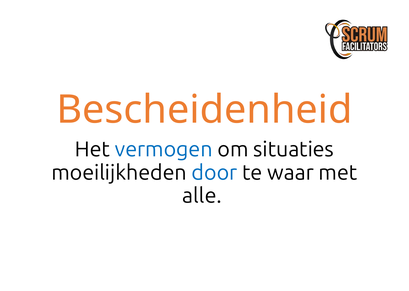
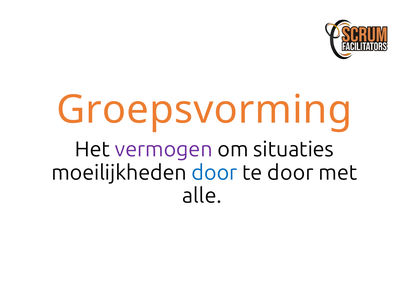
Bescheidenheid: Bescheidenheid -> Groepsvorming (204, 110)
vermogen colour: blue -> purple (164, 150)
te waar: waar -> door (290, 173)
